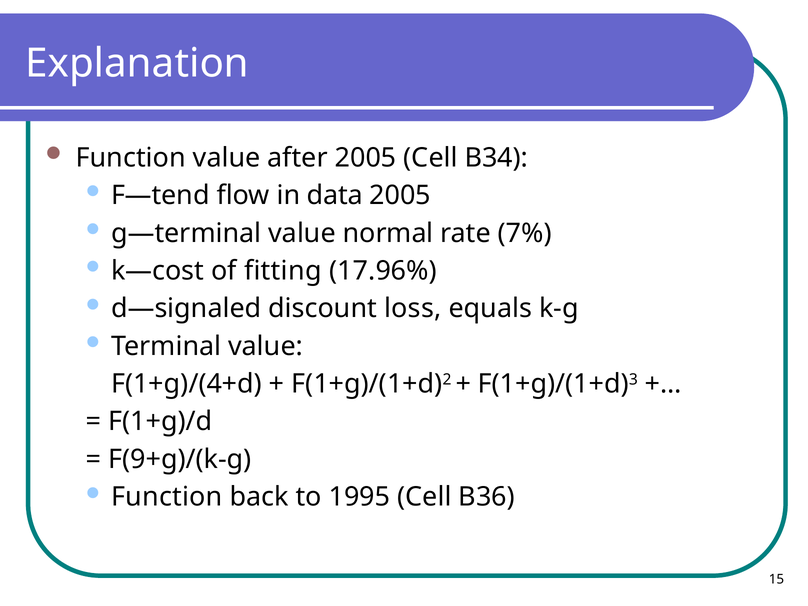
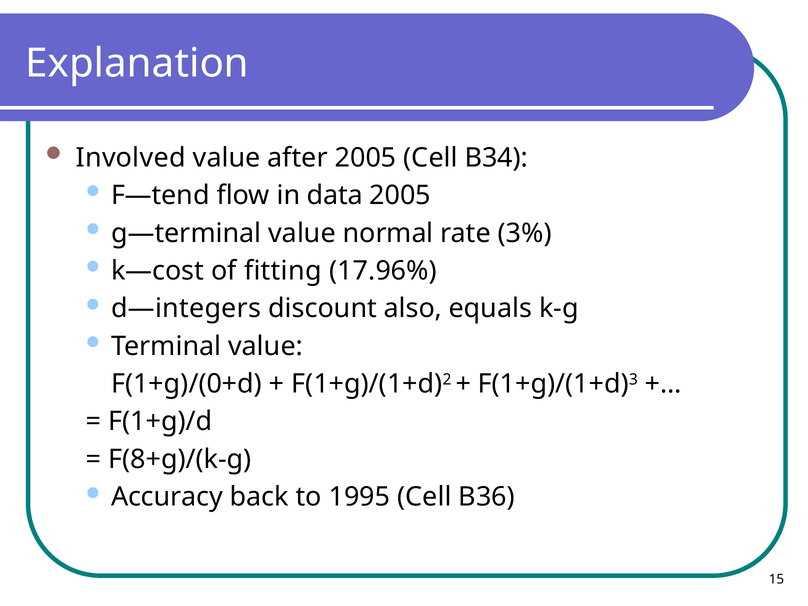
Function: Function -> Involved (131, 158)
7%: 7% -> 3% (525, 233)
d—signaled: d—signaled -> d—integers (186, 309)
loss: loss -> also (413, 309)
F(1+g)/(4+d: F(1+g)/(4+d -> F(1+g)/(0+d (187, 384)
F(9+g)/(k-g: F(9+g)/(k-g -> F(8+g)/(k-g (180, 459)
Function: Function -> Accuracy (167, 497)
